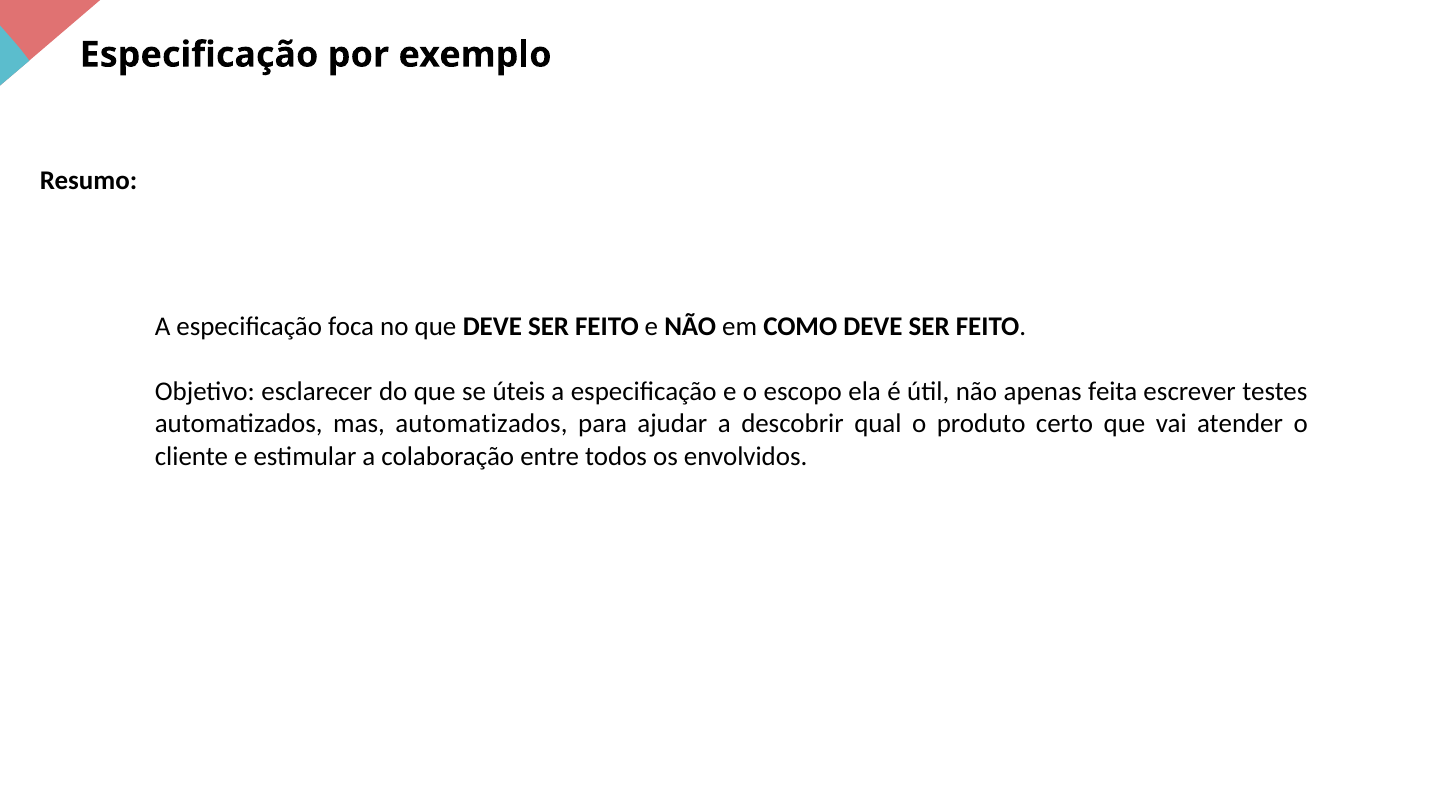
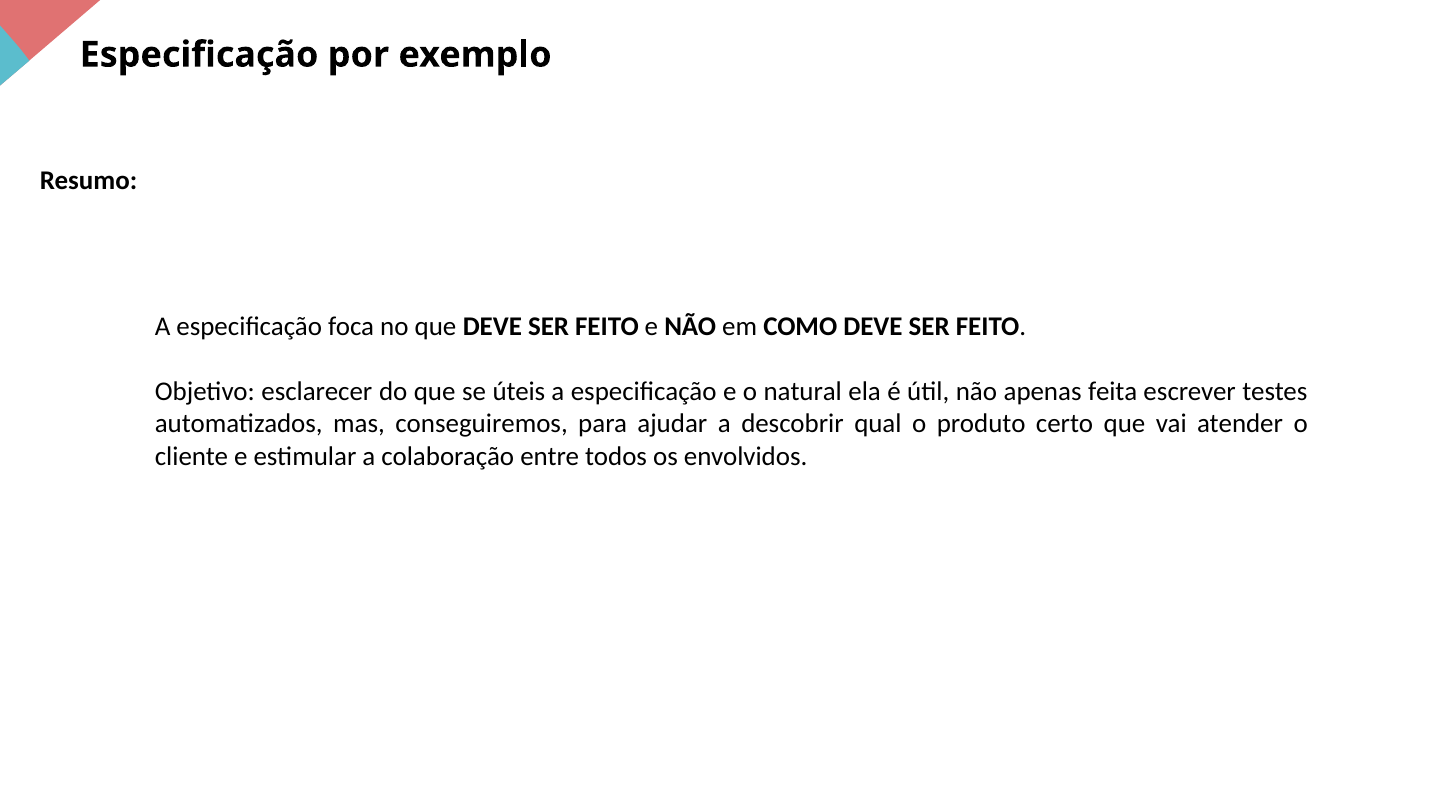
escopo: escopo -> natural (803, 392)
mas automatizados: automatizados -> conseguiremos (482, 424)
